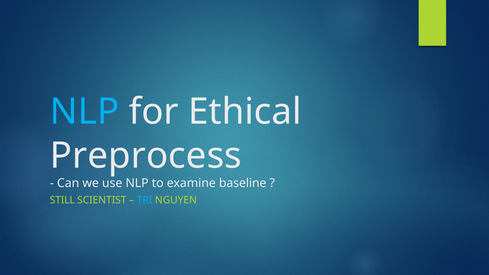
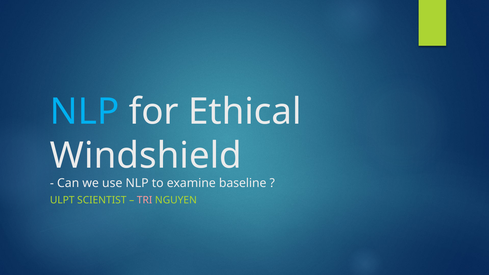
Preprocess: Preprocess -> Windshield (146, 156)
STILL: STILL -> ULPT (62, 200)
TRI colour: light blue -> pink (145, 200)
